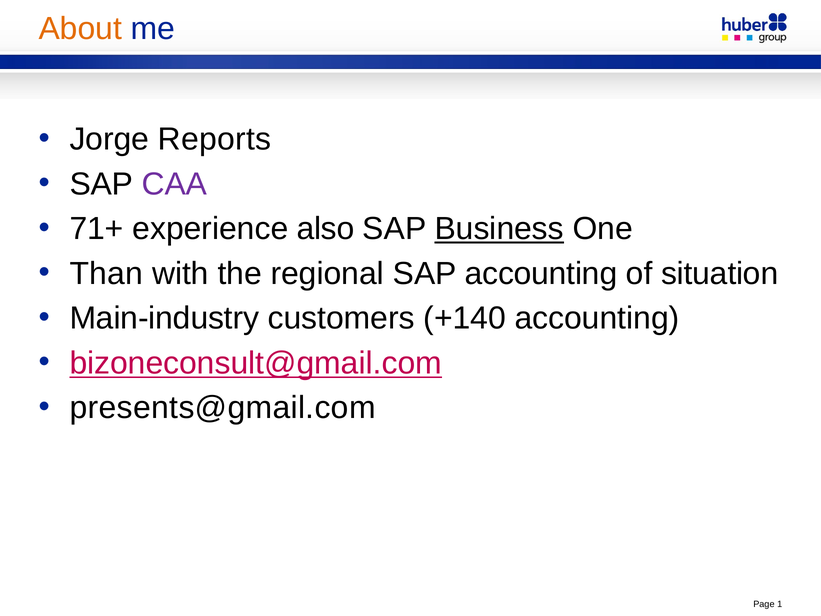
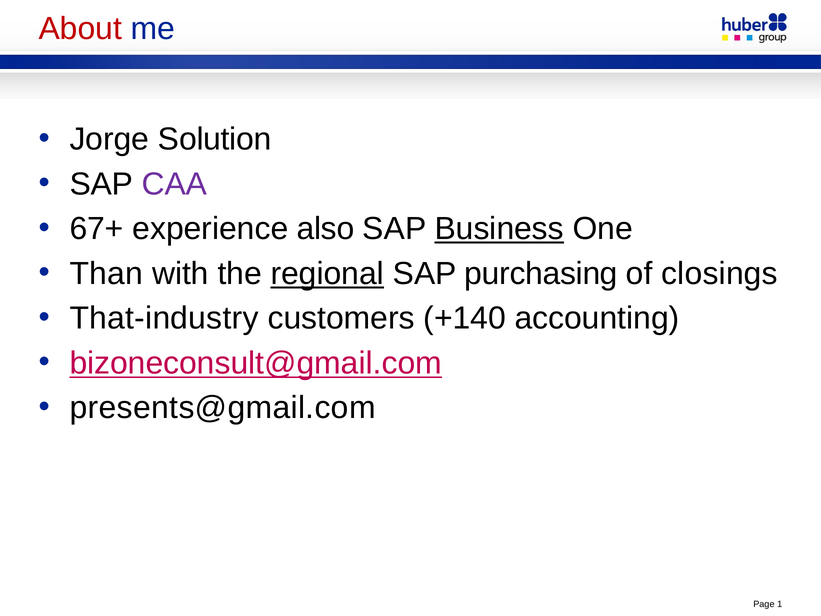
About colour: orange -> red (80, 29)
Reports: Reports -> Solution (215, 139)
71+: 71+ -> 67+ (97, 229)
regional underline: none -> present (327, 274)
SAP accounting: accounting -> purchasing (541, 274)
situation: situation -> closings (720, 274)
Main-industry: Main-industry -> That-industry (164, 318)
